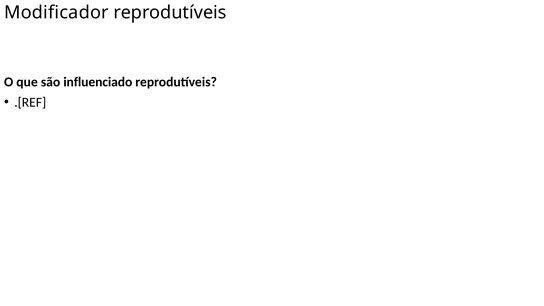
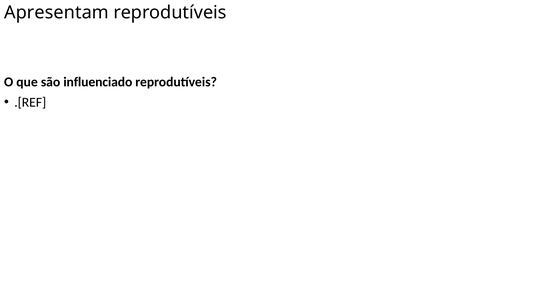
Modificador: Modificador -> Apresentam (56, 13)
